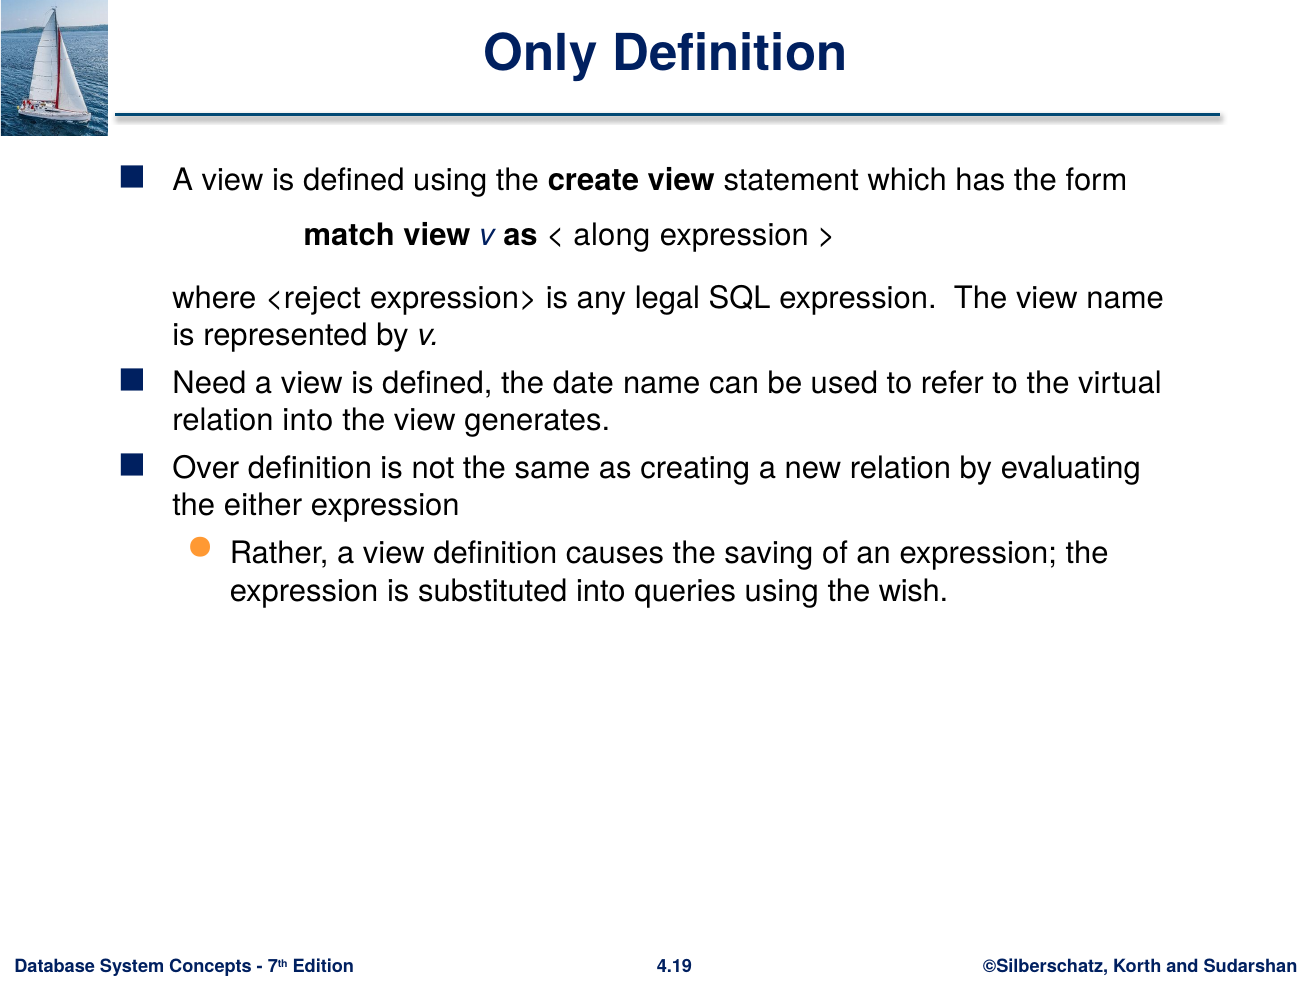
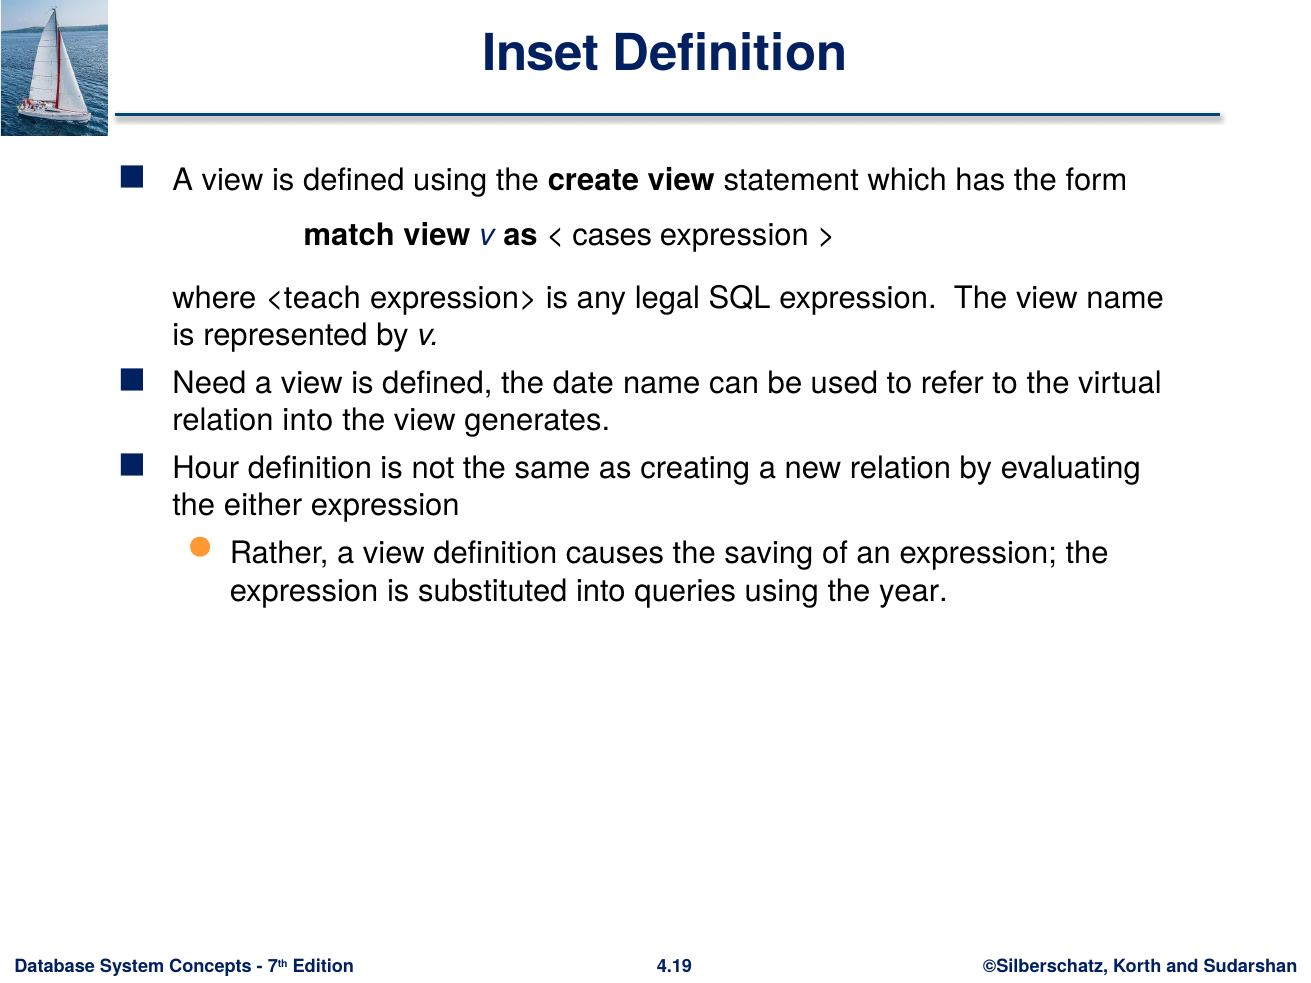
Only: Only -> Inset (541, 54)
along: along -> cases (612, 235)
<reject: <reject -> <teach (313, 298)
Over: Over -> Hour (206, 469)
wish: wish -> year (913, 591)
